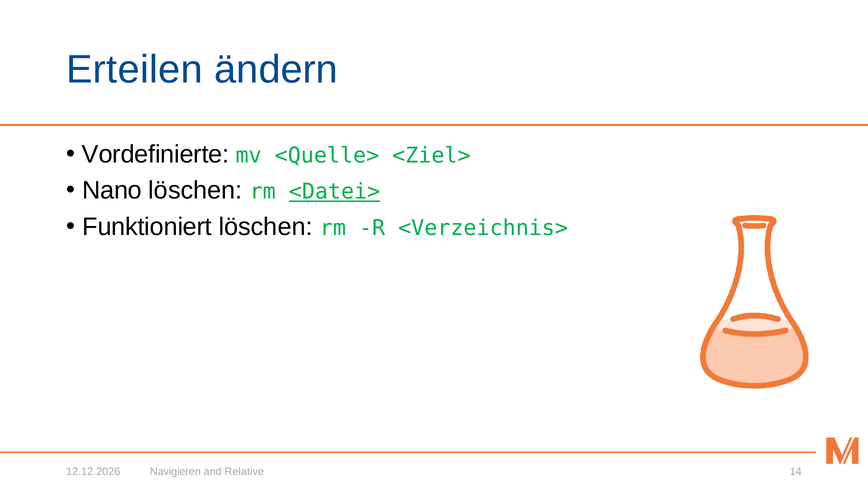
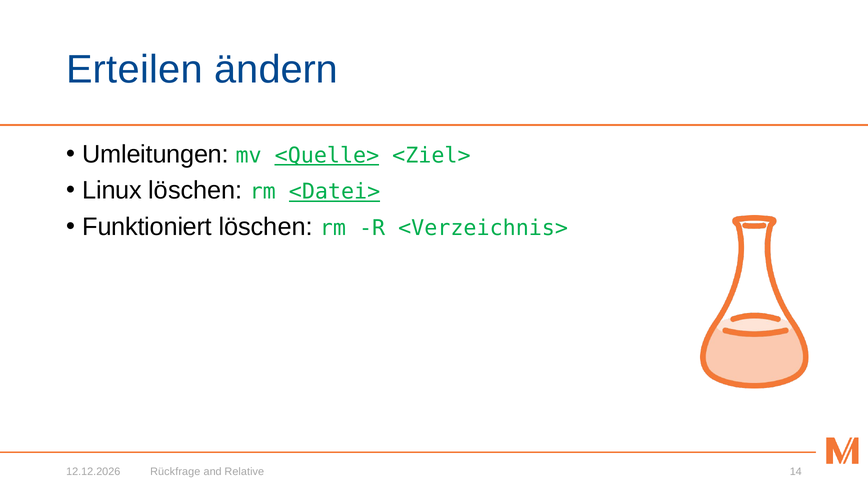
Vordefinierte: Vordefinierte -> Umleitungen (156, 154)
<Quelle> underline: none -> present (327, 155)
Nano: Nano -> Linux (112, 191)
Navigieren: Navigieren -> Rückfrage (175, 472)
